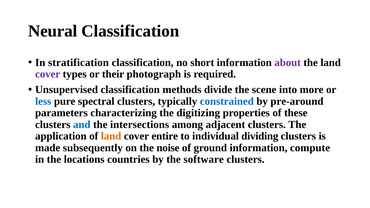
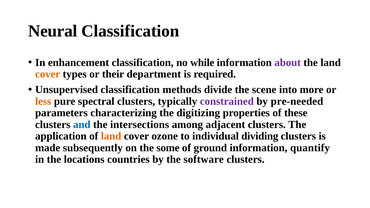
stratification: stratification -> enhancement (79, 63)
short: short -> while (202, 63)
cover colour: purple -> orange (48, 74)
photograph: photograph -> department (154, 74)
less colour: blue -> orange (43, 101)
constrained colour: blue -> purple (227, 101)
pre-around: pre-around -> pre-needed (297, 101)
entire: entire -> ozone (165, 136)
noise: noise -> some (168, 148)
compute: compute -> quantify (310, 148)
